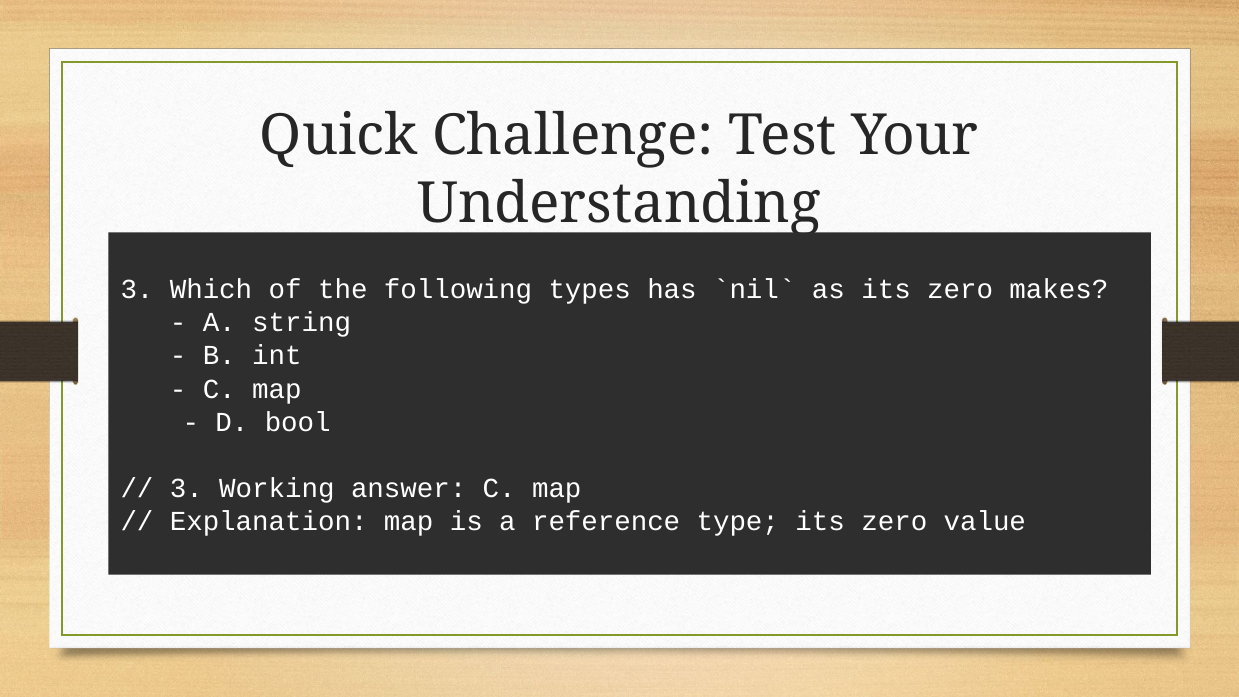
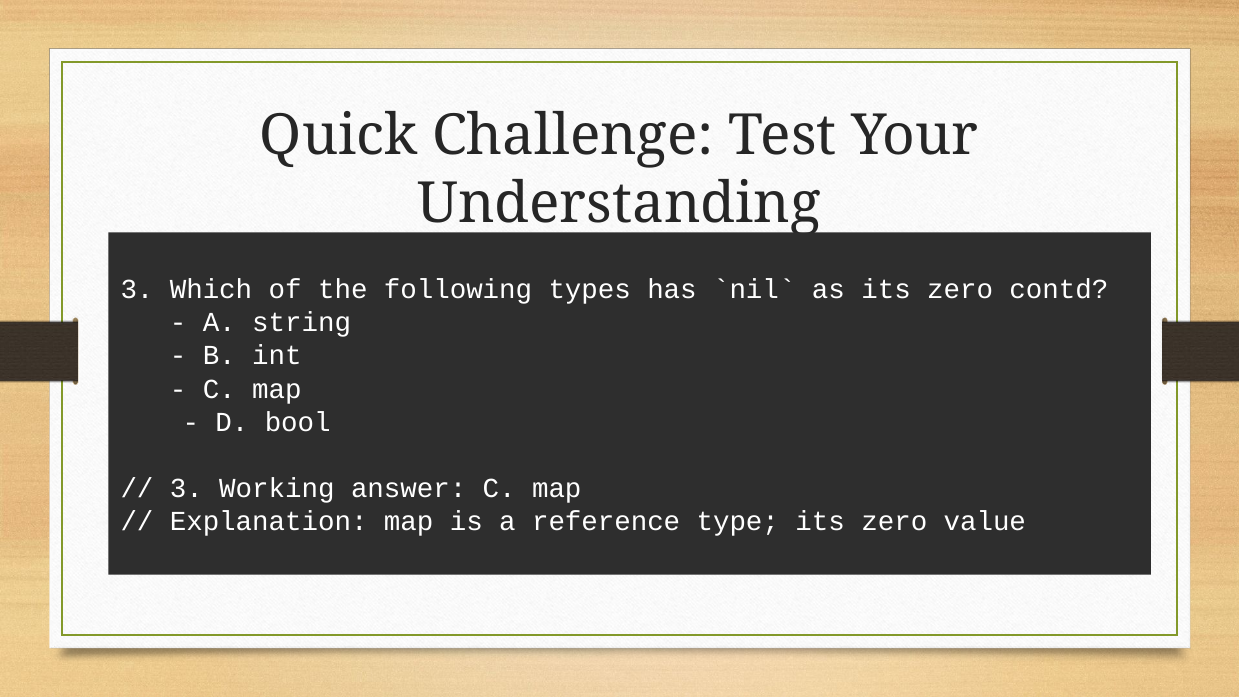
makes: makes -> contd (1059, 290)
